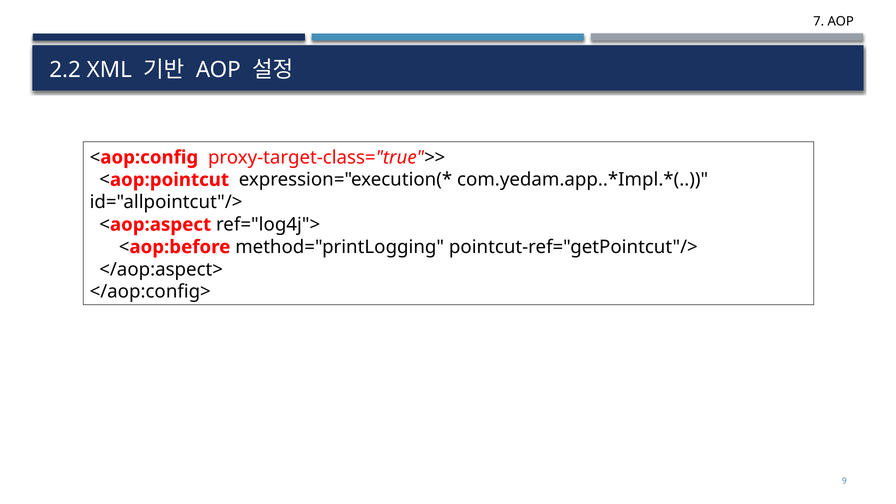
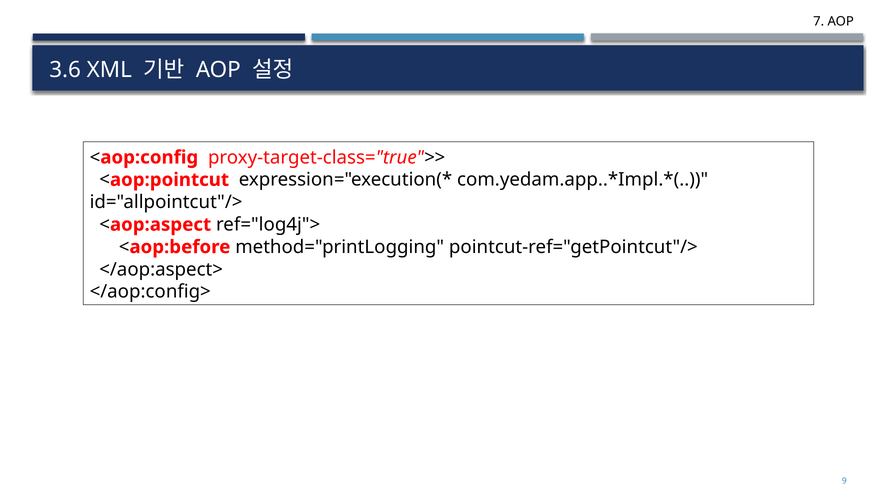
2.2: 2.2 -> 3.6 (65, 70)
